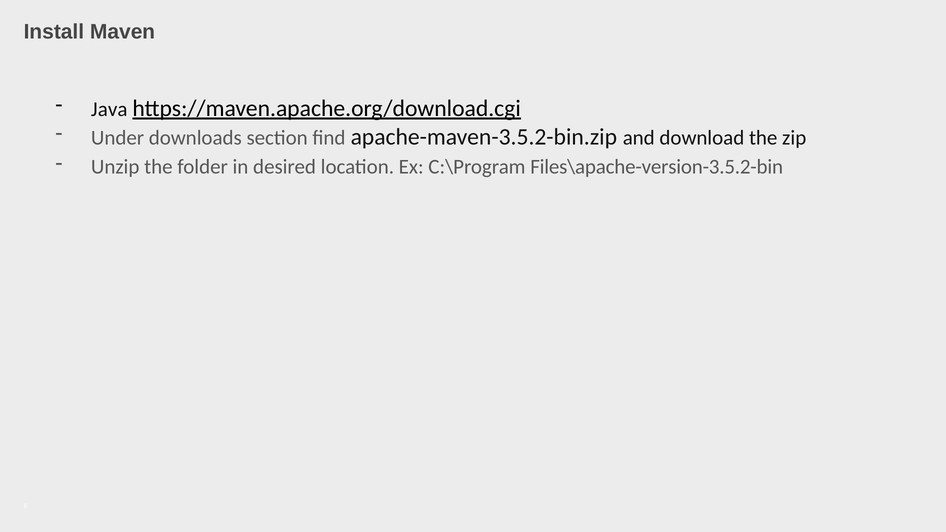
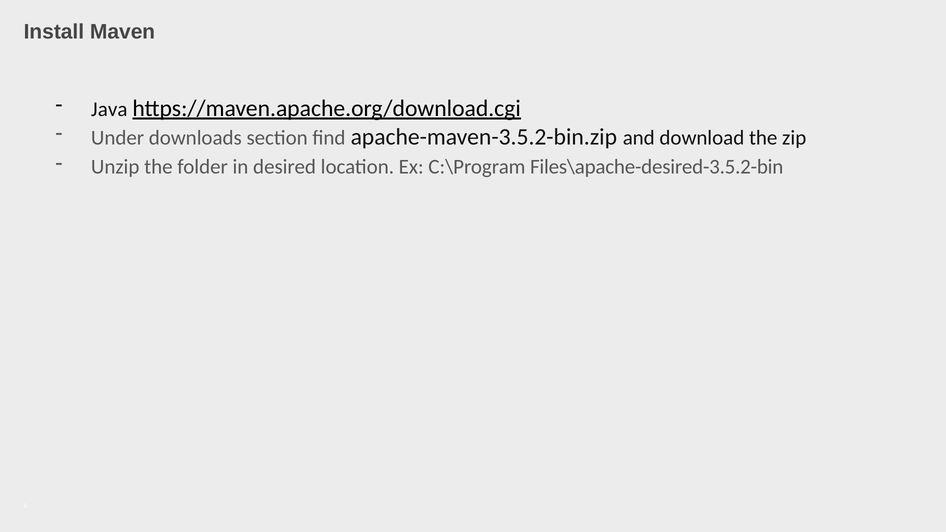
Files\apache-version-3.5.2-bin: Files\apache-version-3.5.2-bin -> Files\apache-desired-3.5.2-bin (657, 167)
